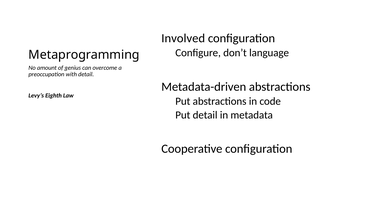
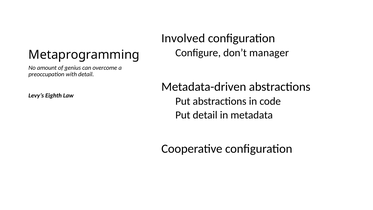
language: language -> manager (269, 53)
